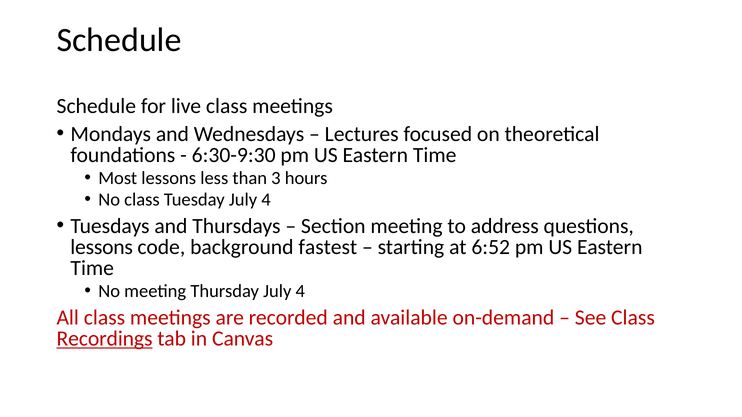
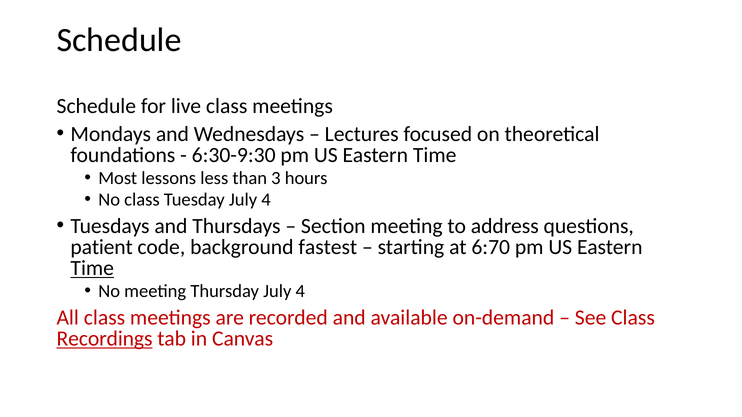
lessons: lessons -> patient (102, 247)
6:52: 6:52 -> 6:70 (491, 247)
Time underline: none -> present (92, 268)
